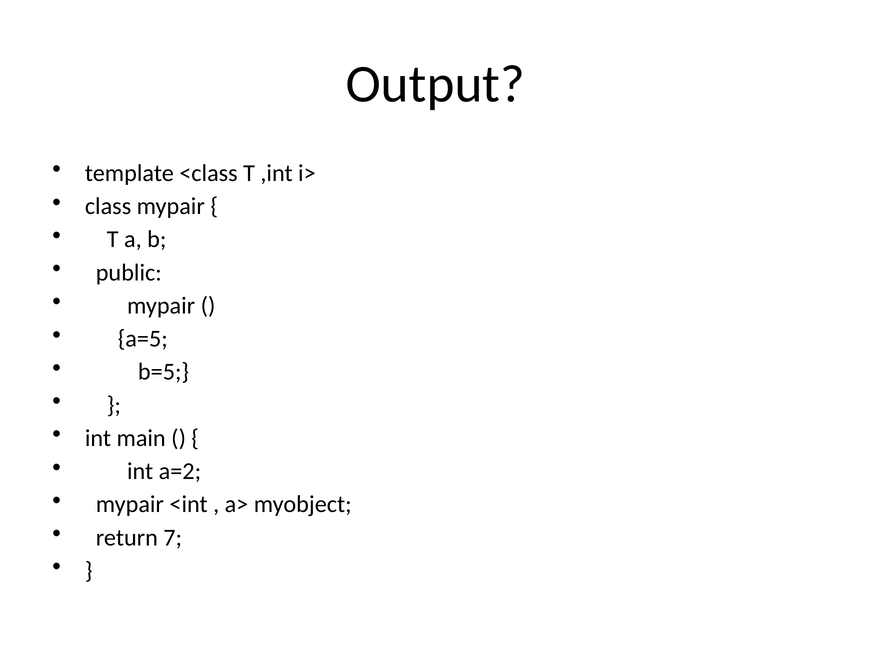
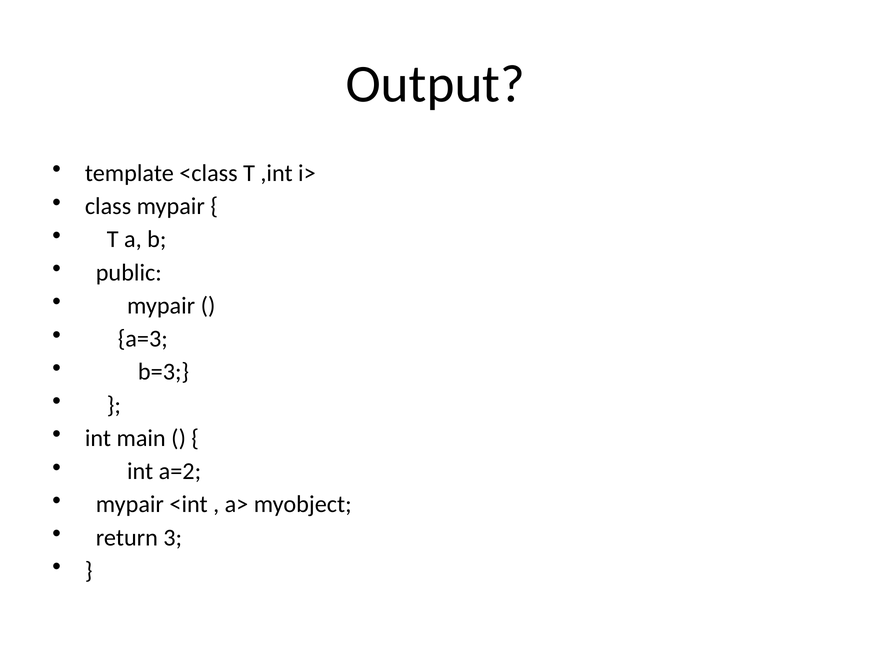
a=5: a=5 -> a=3 (143, 338)
b=5: b=5 -> b=3 (164, 372)
7: 7 -> 3 (173, 537)
